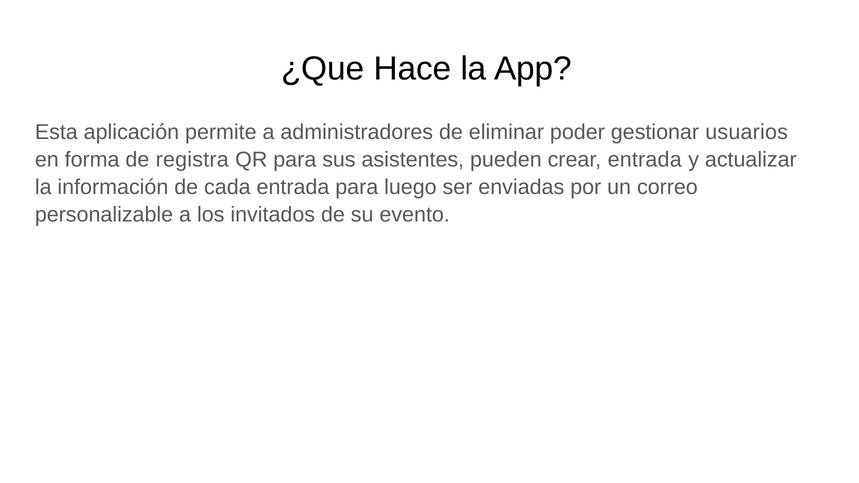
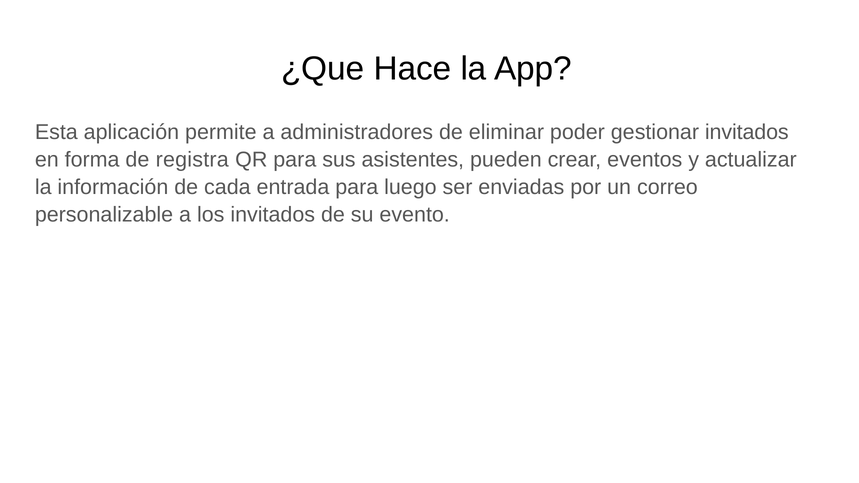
gestionar usuarios: usuarios -> invitados (747, 132)
crear entrada: entrada -> eventos (645, 160)
